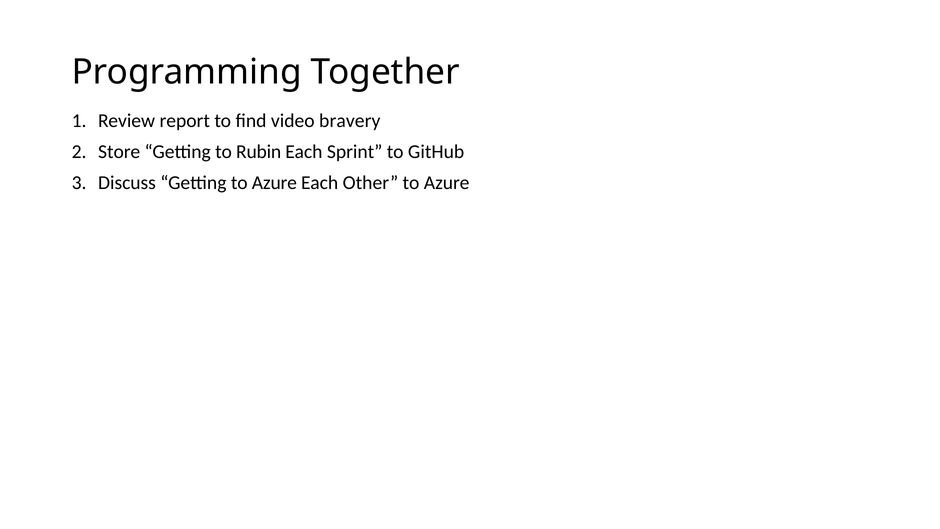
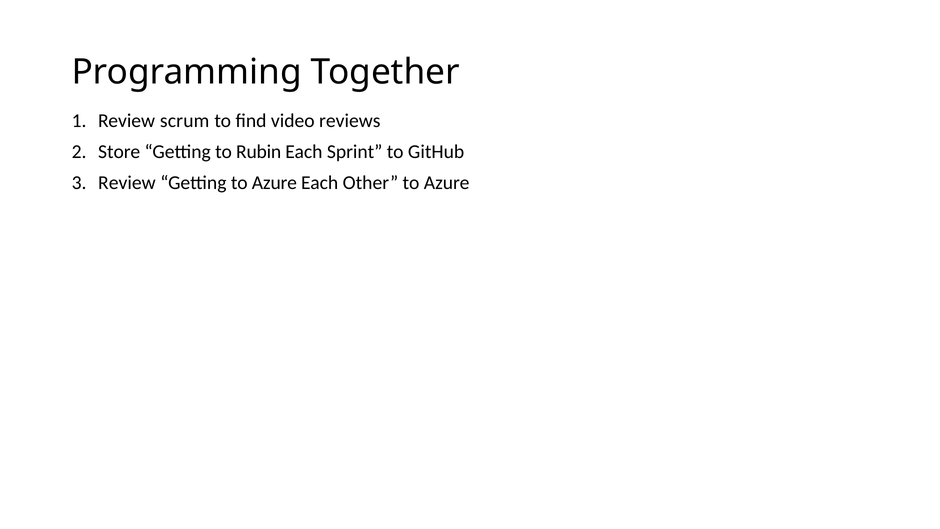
report: report -> scrum (185, 121)
bravery: bravery -> reviews (350, 121)
Discuss: Discuss -> Review (127, 183)
